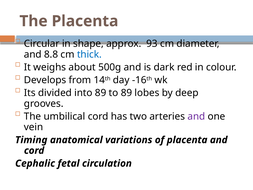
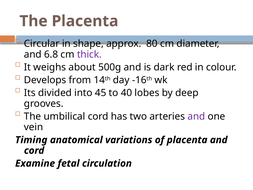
93: 93 -> 80 (152, 44)
8.8: 8.8 -> 6.8 (51, 54)
thick colour: blue -> purple (89, 54)
into 89: 89 -> 45 (101, 93)
to 89: 89 -> 40 (126, 93)
Cephalic: Cephalic -> Examine (35, 163)
